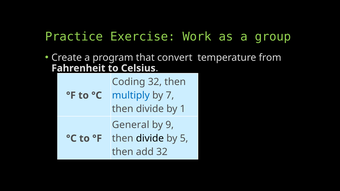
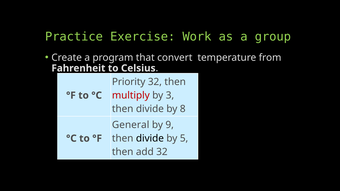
Coding: Coding -> Priority (129, 82)
multiply colour: blue -> red (131, 96)
7: 7 -> 3 (170, 96)
1: 1 -> 8 (183, 109)
